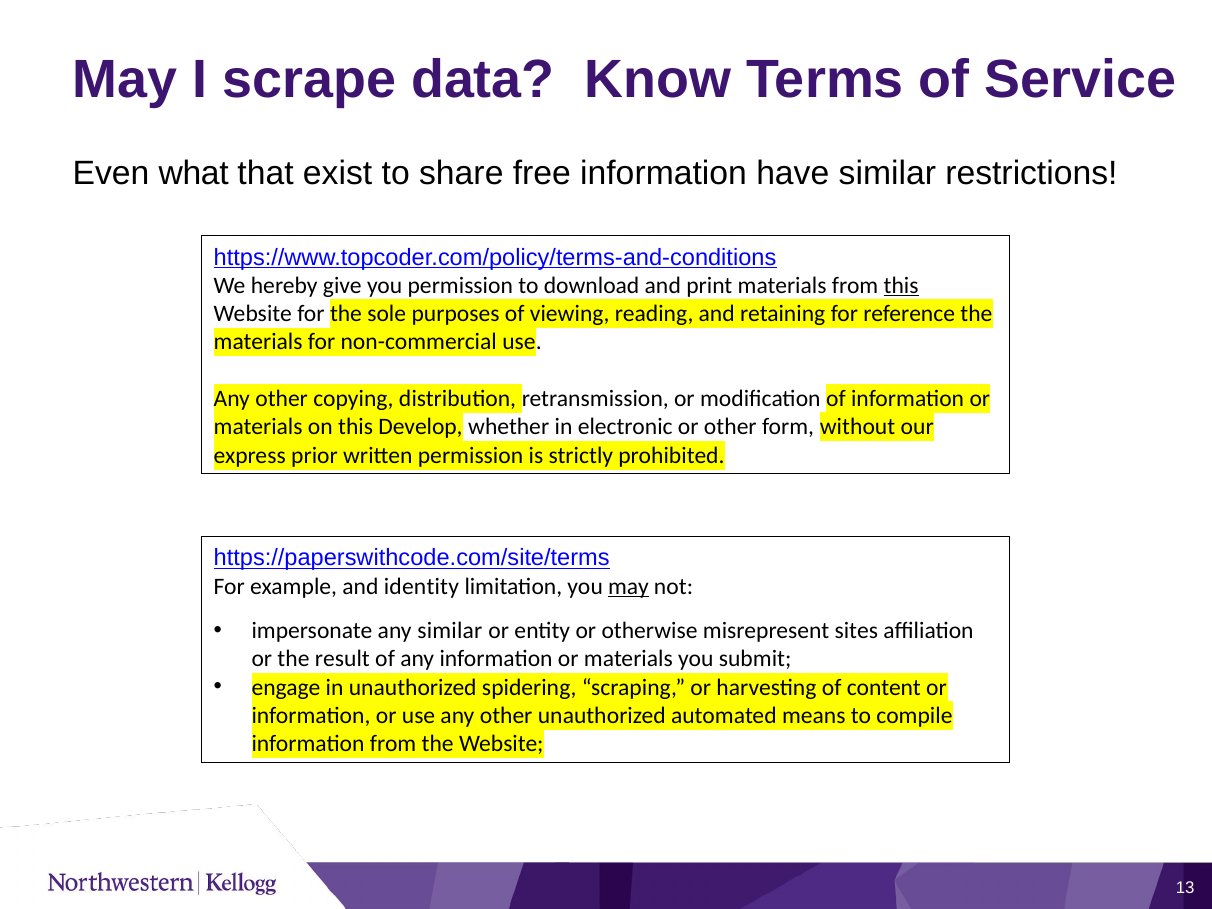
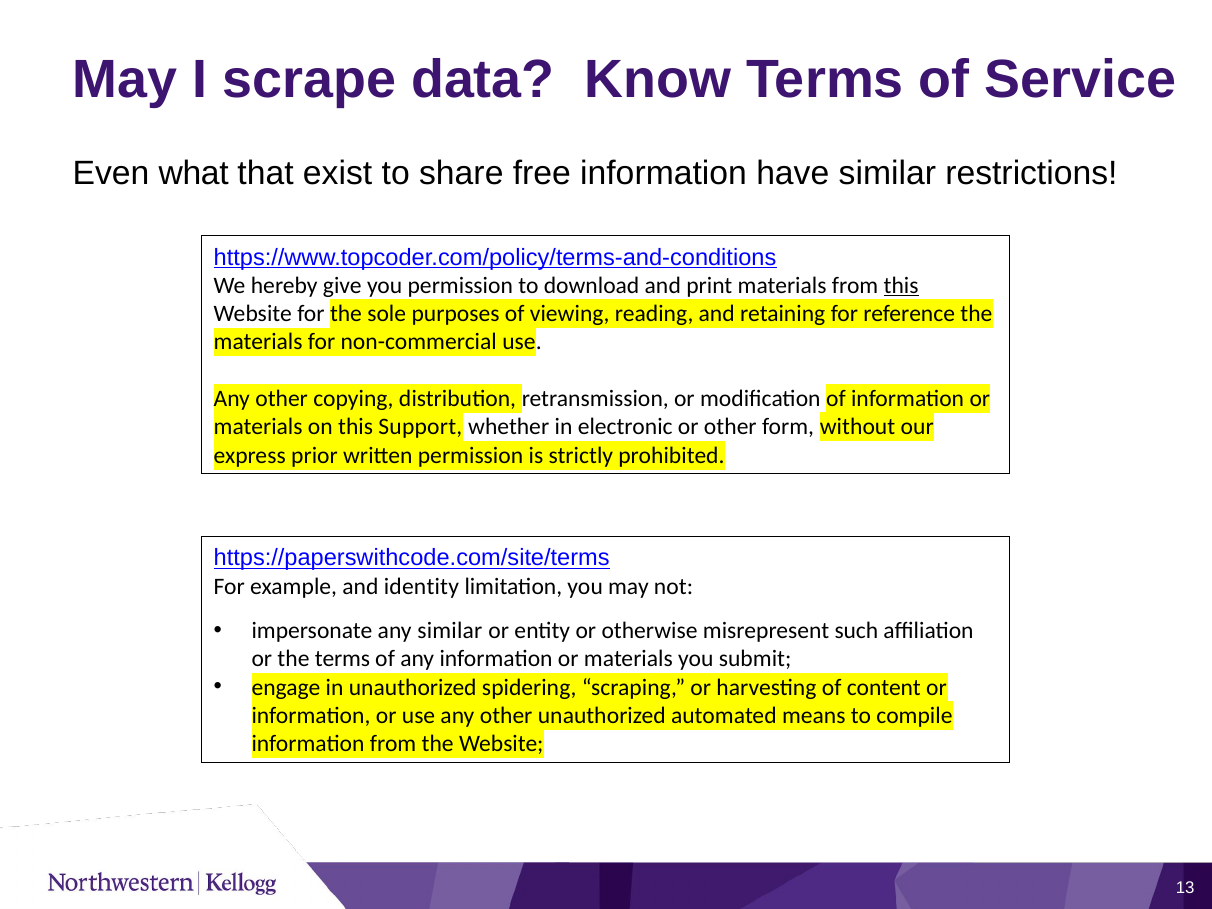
Develop: Develop -> Support (420, 427)
may underline: present -> none (628, 586)
sites: sites -> such (856, 631)
the result: result -> terms (342, 659)
